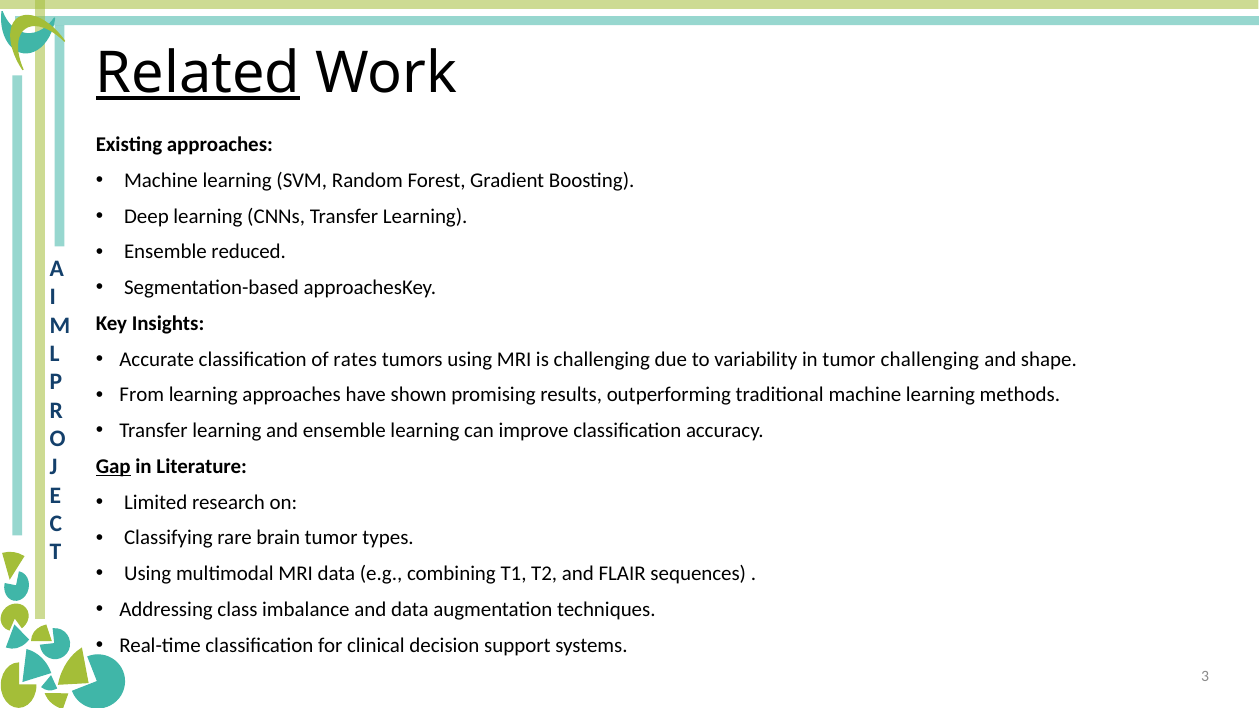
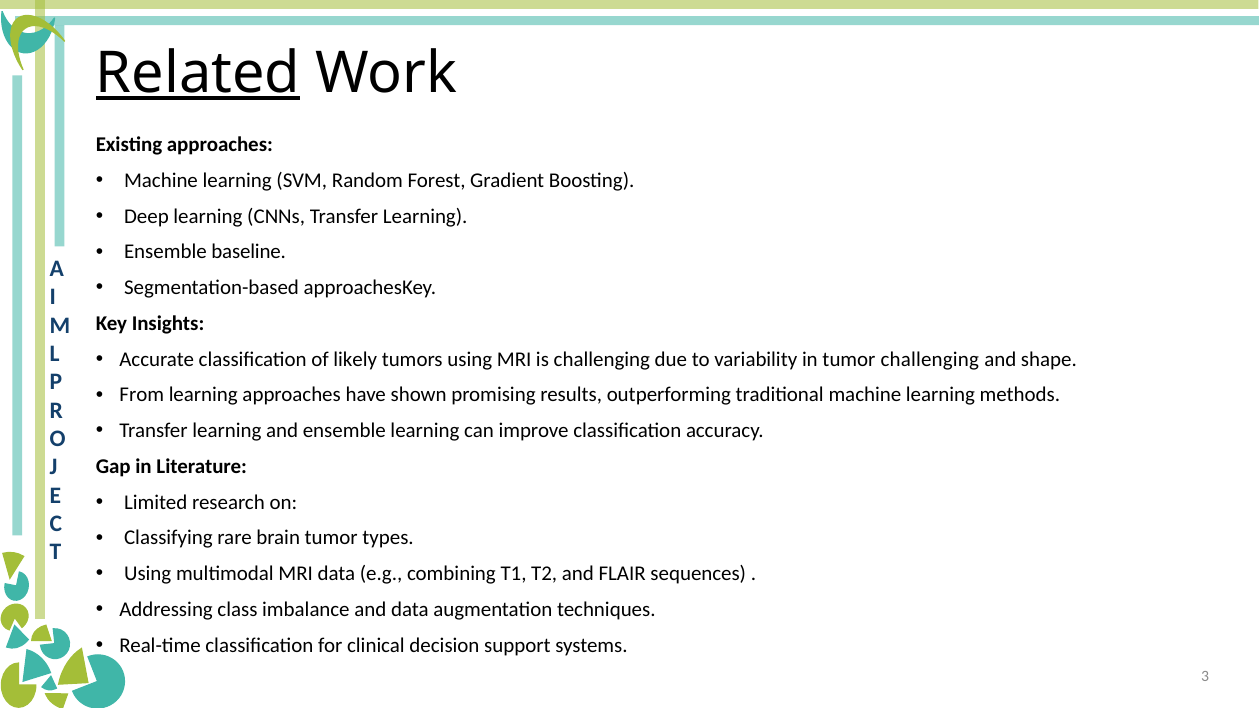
reduced: reduced -> baseline (249, 252)
rates: rates -> likely (355, 359)
Gap underline: present -> none (113, 467)
